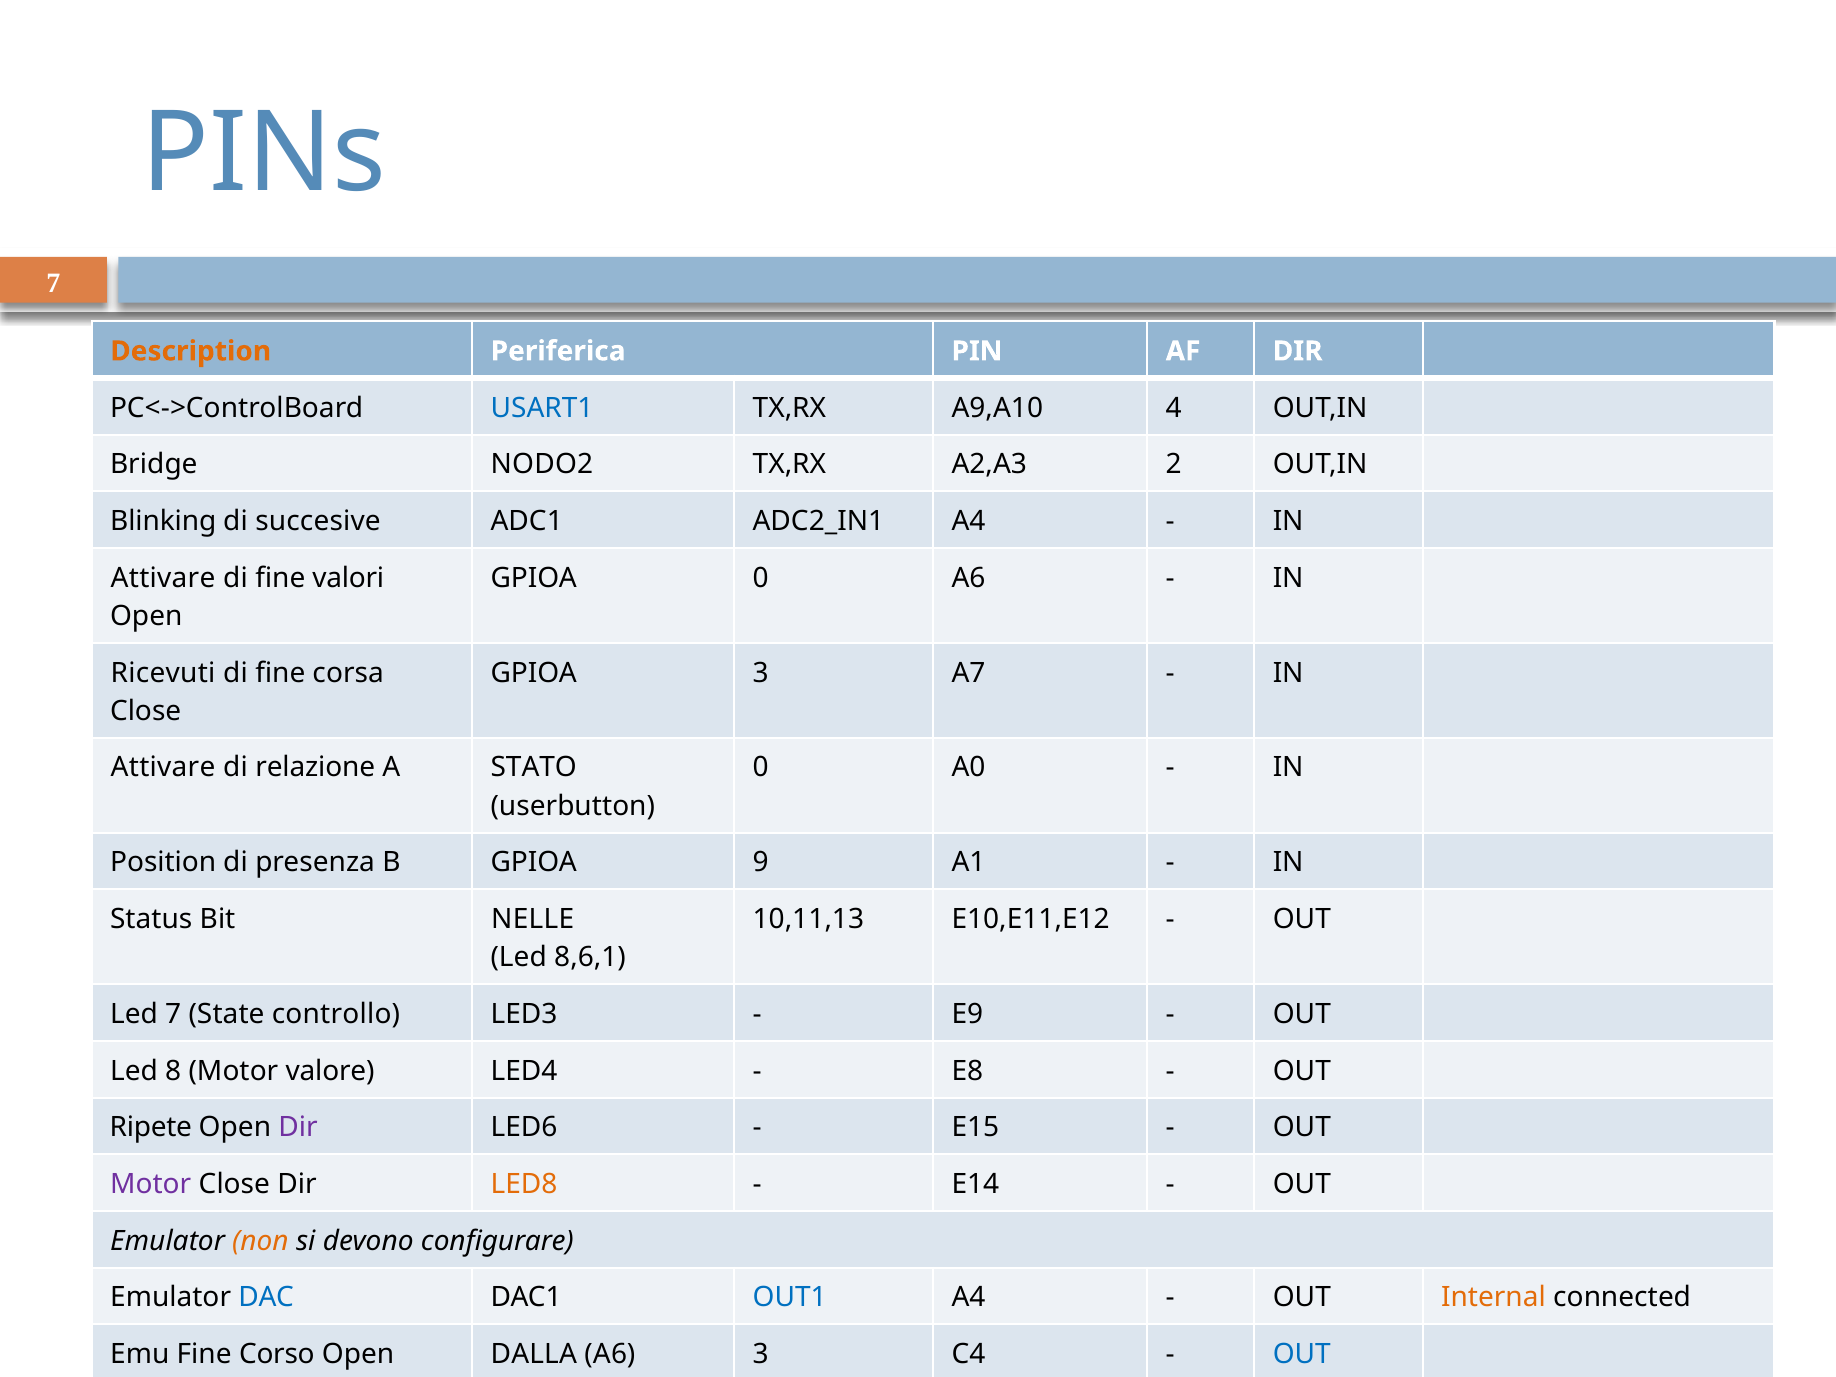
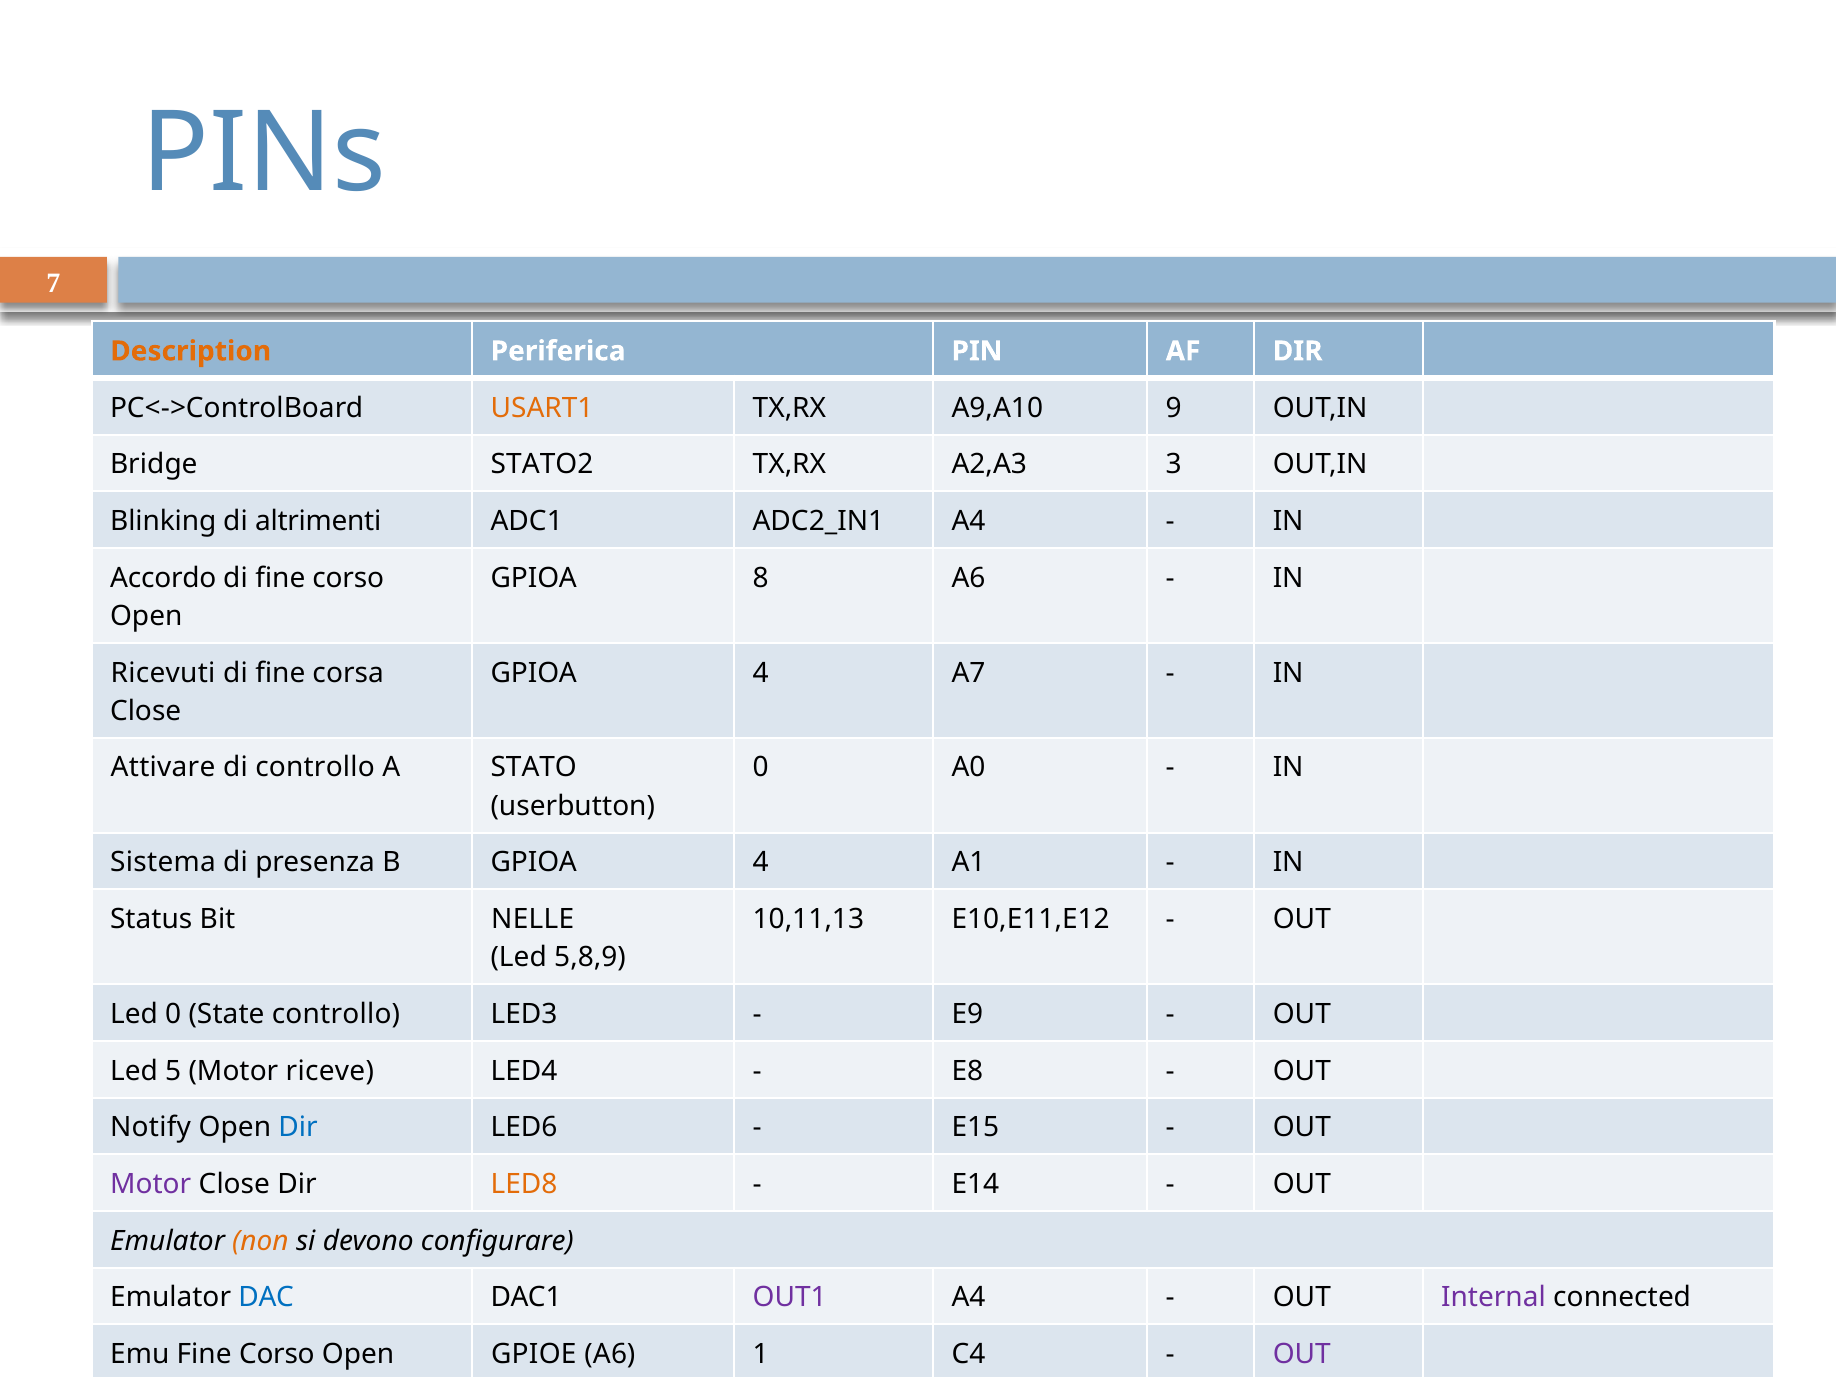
USART1 colour: blue -> orange (542, 408)
4: 4 -> 9 (1174, 408)
NODO2: NODO2 -> STATO2 (542, 465)
2: 2 -> 3 (1174, 465)
succesive: succesive -> altrimenti (318, 521)
Attivare: Attivare -> Accordo (163, 578)
di fine valori: valori -> corso (348, 578)
GPIOA 0: 0 -> 8 (761, 578)
3: 3 -> 4 (761, 673)
di relazione: relazione -> controllo (315, 768)
Position: Position -> Sistema (163, 863)
B GPIOA 9: 9 -> 4 (761, 863)
8,6,1: 8,6,1 -> 5,8,9 (590, 958)
Led 7: 7 -> 0 (173, 1014)
Led 8: 8 -> 5 (173, 1071)
valore: valore -> riceve (330, 1071)
Ripete: Ripete -> Notify (151, 1128)
Dir colour: purple -> blue (298, 1128)
OUT1 colour: blue -> purple (790, 1298)
Internal colour: orange -> purple (1493, 1298)
DALLA: DALLA -> GPIOE (534, 1354)
A6 3: 3 -> 1 (761, 1354)
OUT colour: blue -> purple (1302, 1354)
